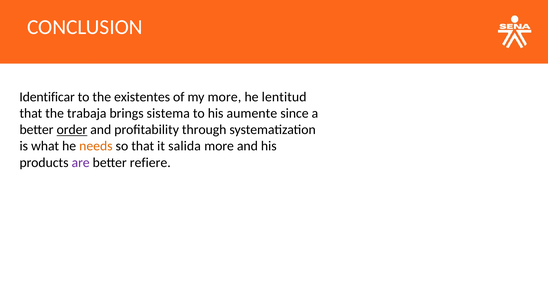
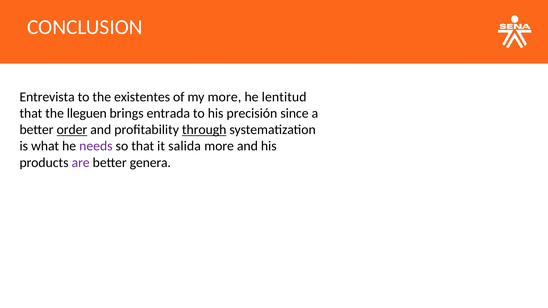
Identificar: Identificar -> Entrevista (47, 97)
trabaja: trabaja -> lleguen (87, 113)
sistema: sistema -> entrada (168, 113)
aumente: aumente -> precisión (252, 113)
through underline: none -> present (204, 130)
needs colour: orange -> purple (96, 146)
refiere: refiere -> genera (150, 163)
